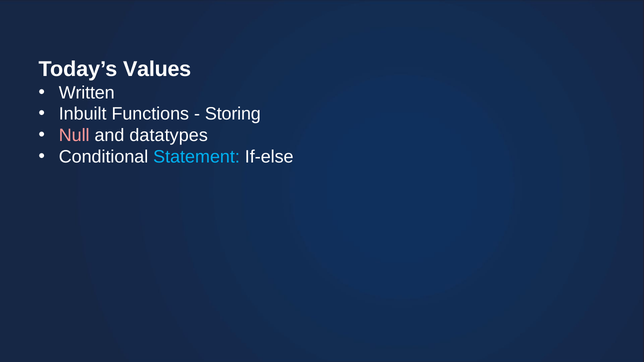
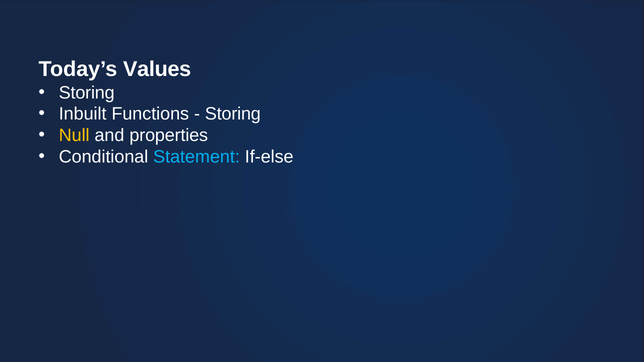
Written: Written -> Storing (87, 93)
Null colour: pink -> yellow (74, 136)
datatypes: datatypes -> properties (169, 136)
